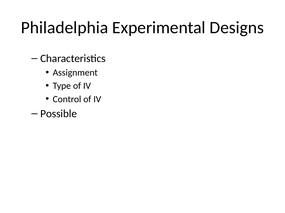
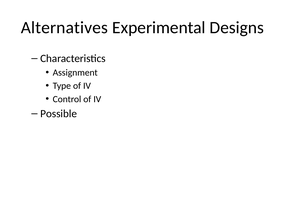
Philadelphia: Philadelphia -> Alternatives (64, 28)
